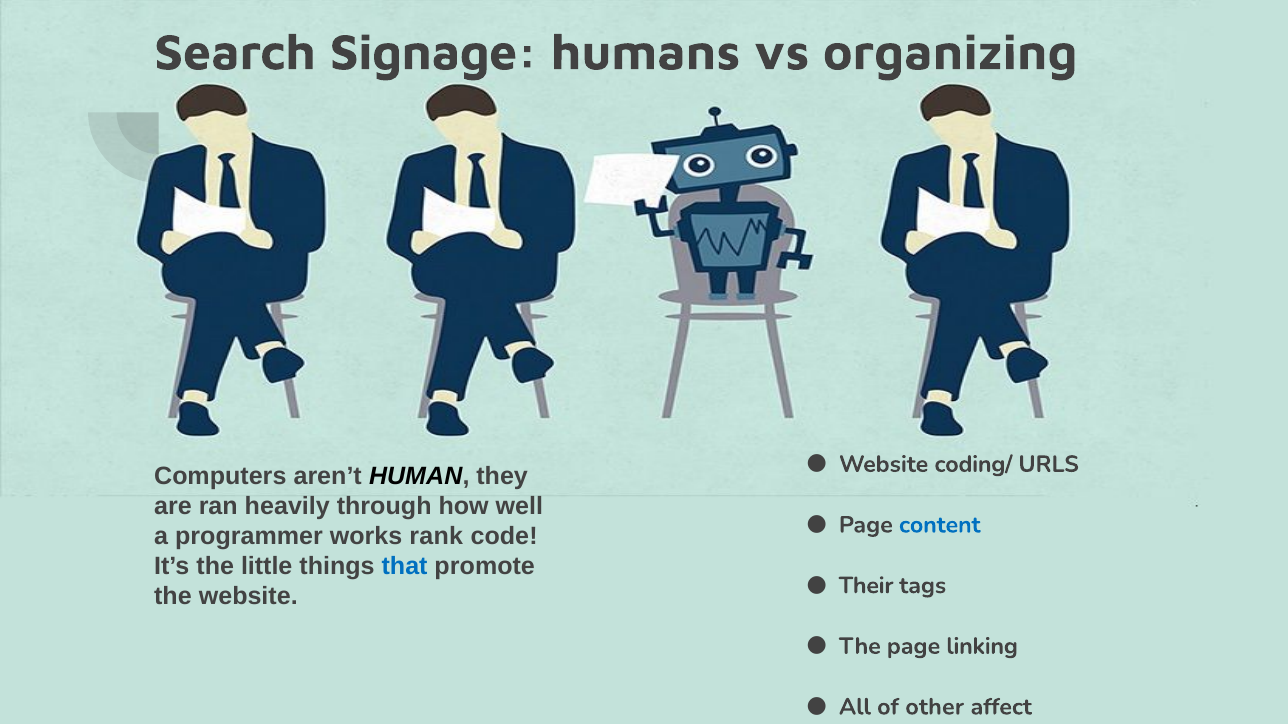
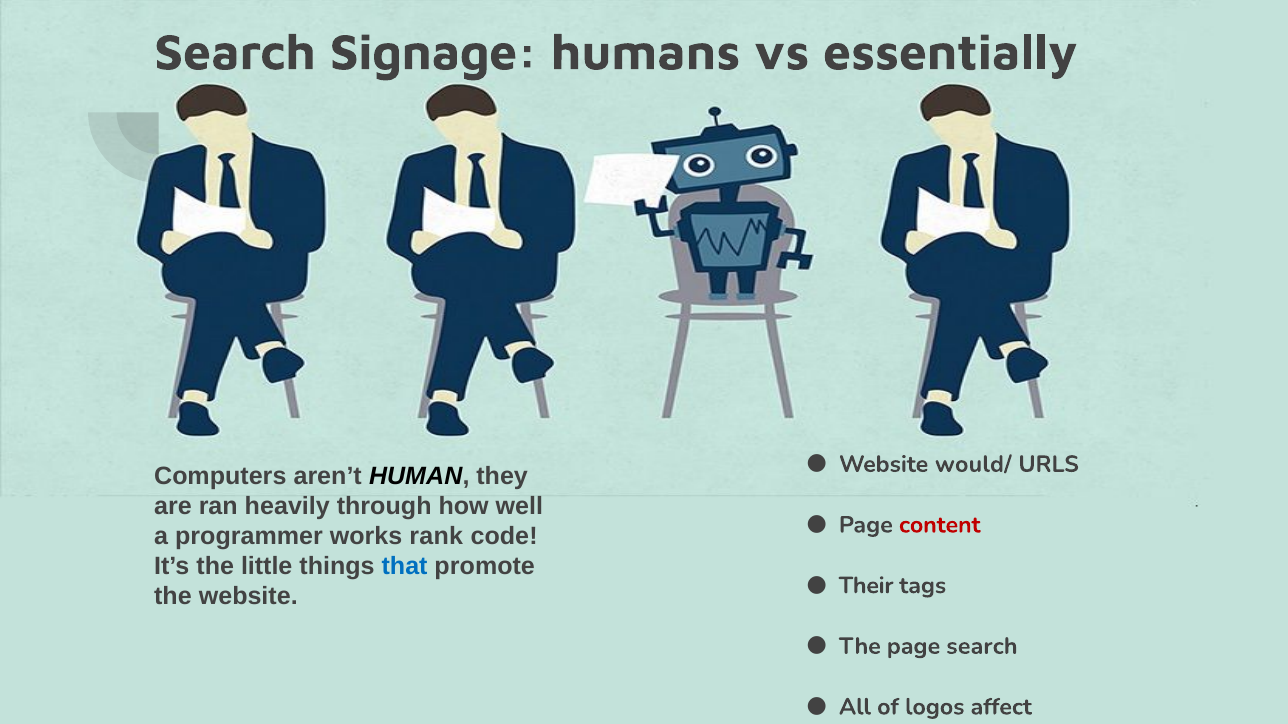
organizing: organizing -> essentially (950, 53)
coding/: coding/ -> would/ (973, 464)
content colour: blue -> red (940, 525)
page linking: linking -> search (982, 647)
other: other -> logos (935, 707)
